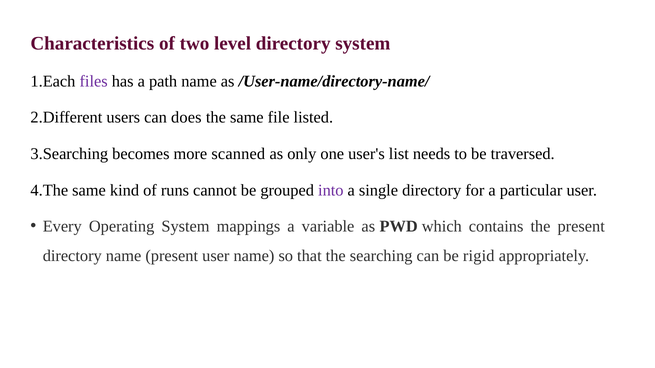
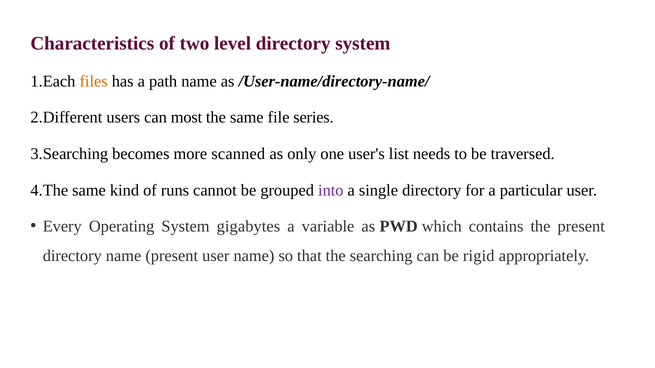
files colour: purple -> orange (94, 81)
does: does -> most (186, 118)
listed: listed -> series (313, 118)
mappings: mappings -> gigabytes (248, 227)
